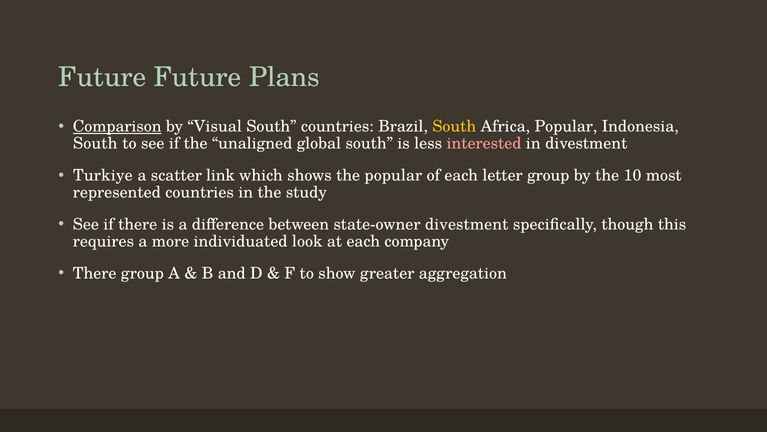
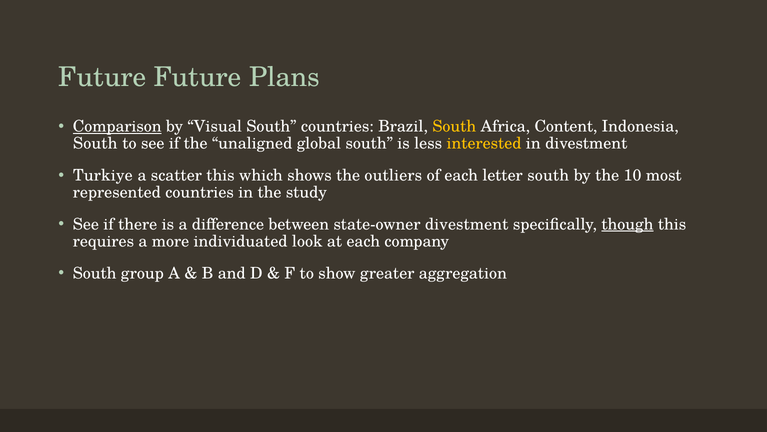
Africa Popular: Popular -> Content (566, 126)
interested colour: pink -> yellow (484, 144)
scatter link: link -> this (220, 175)
the popular: popular -> outliers (393, 175)
letter group: group -> south (548, 175)
though underline: none -> present (627, 224)
There: There -> South (95, 273)
